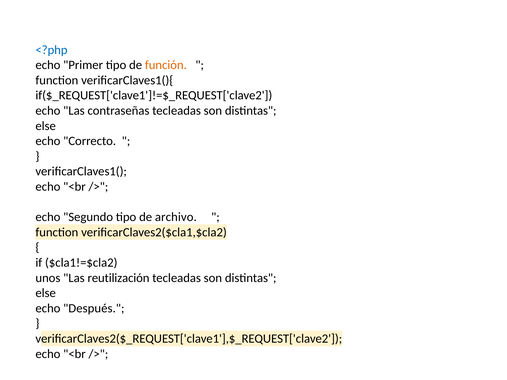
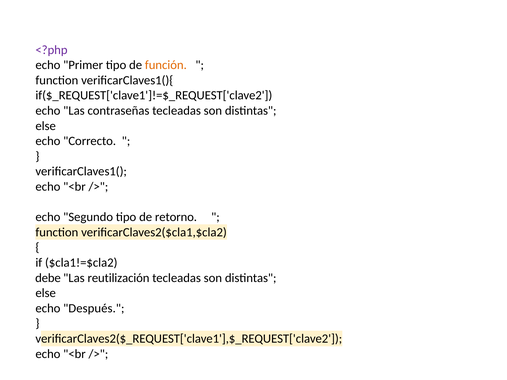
<?php colour: blue -> purple (51, 50)
archivo: archivo -> retorno (176, 217)
unos: unos -> debe (48, 278)
